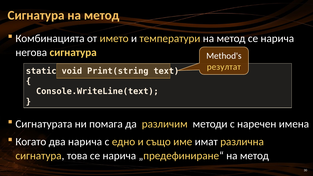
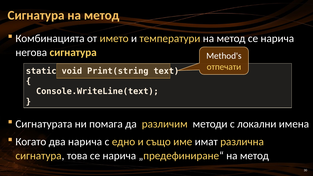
резултат: резултат -> отпечати (224, 67)
наречен: наречен -> локални (257, 124)
